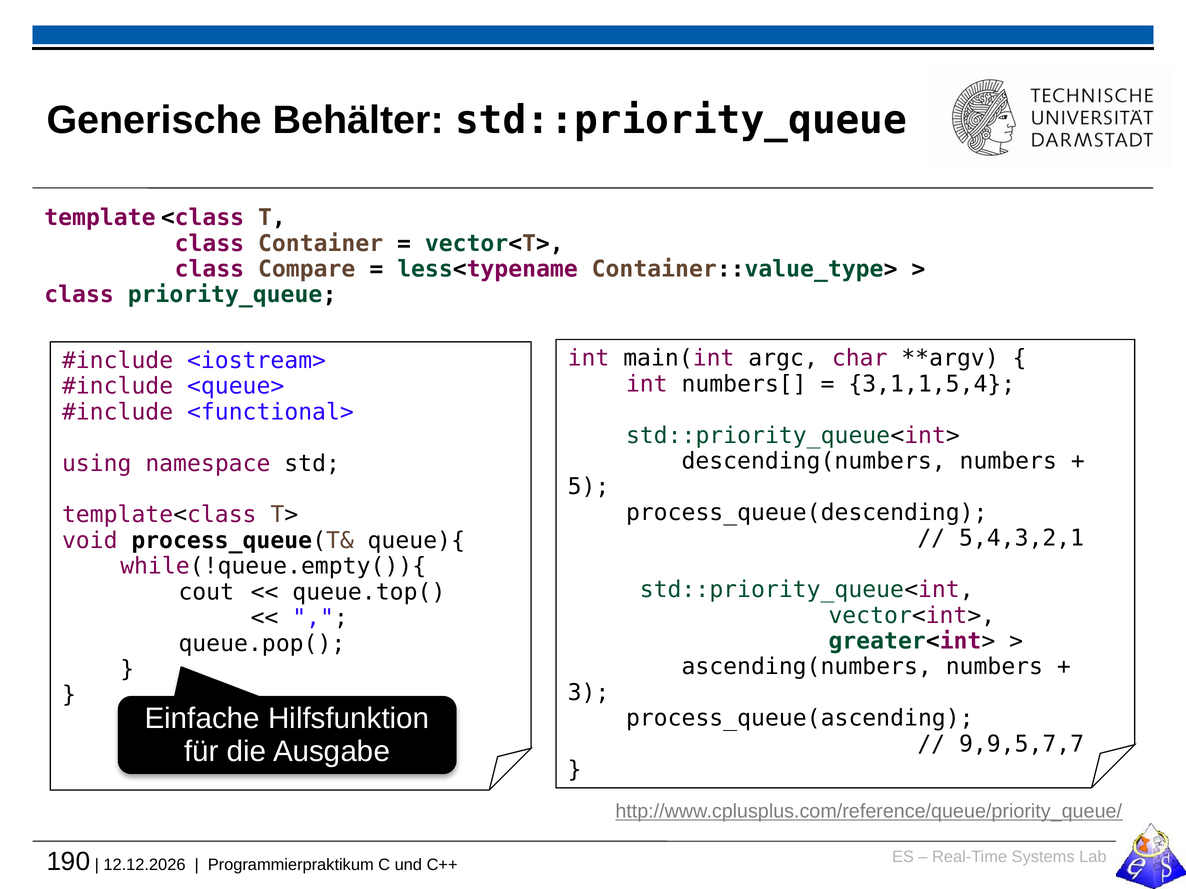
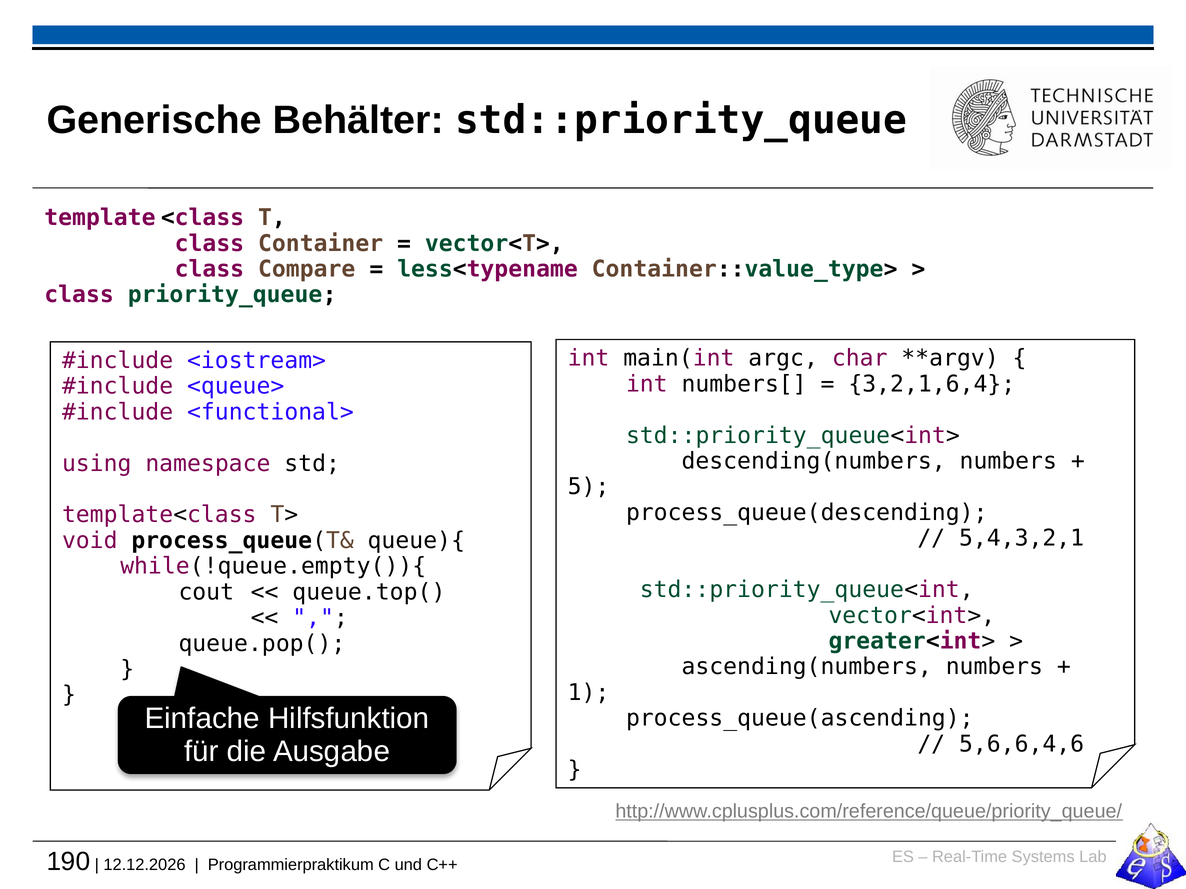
3,1,1,5,4: 3,1,1,5,4 -> 3,2,1,6,4 (932, 384)
3: 3 -> 1 (589, 693)
9,9,5,7,7: 9,9,5,7,7 -> 5,6,6,4,6 (1022, 744)
